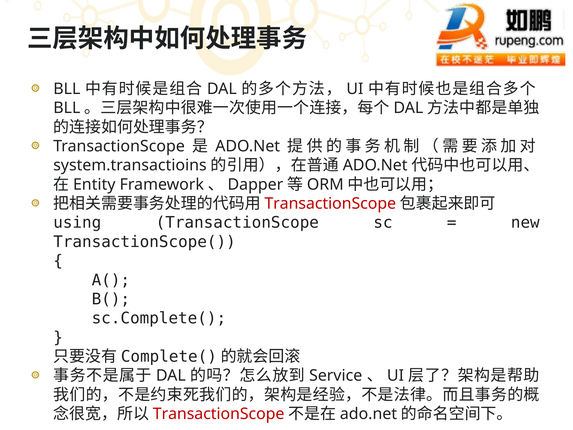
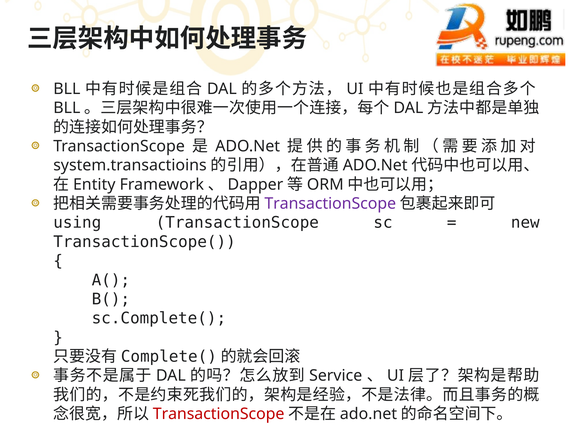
TransactionScope colour: red -> purple (330, 203)
